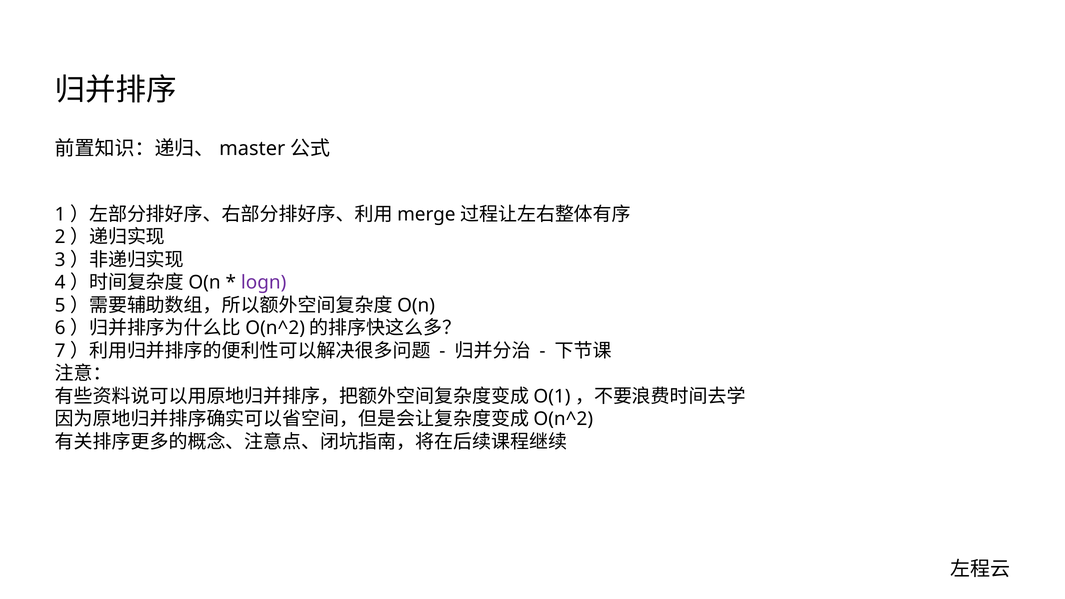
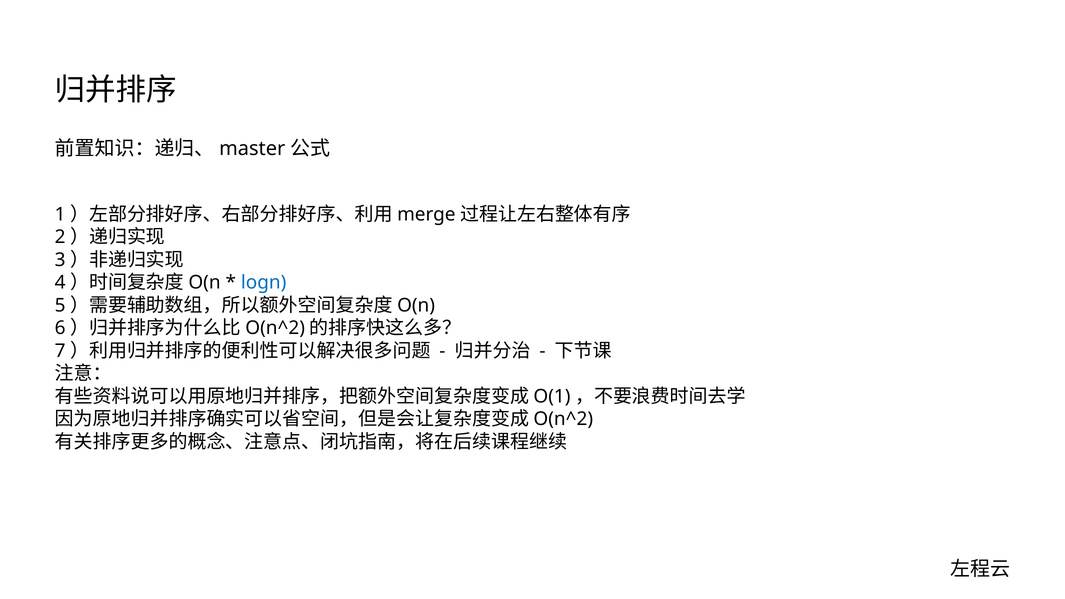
logn colour: purple -> blue (264, 283)
